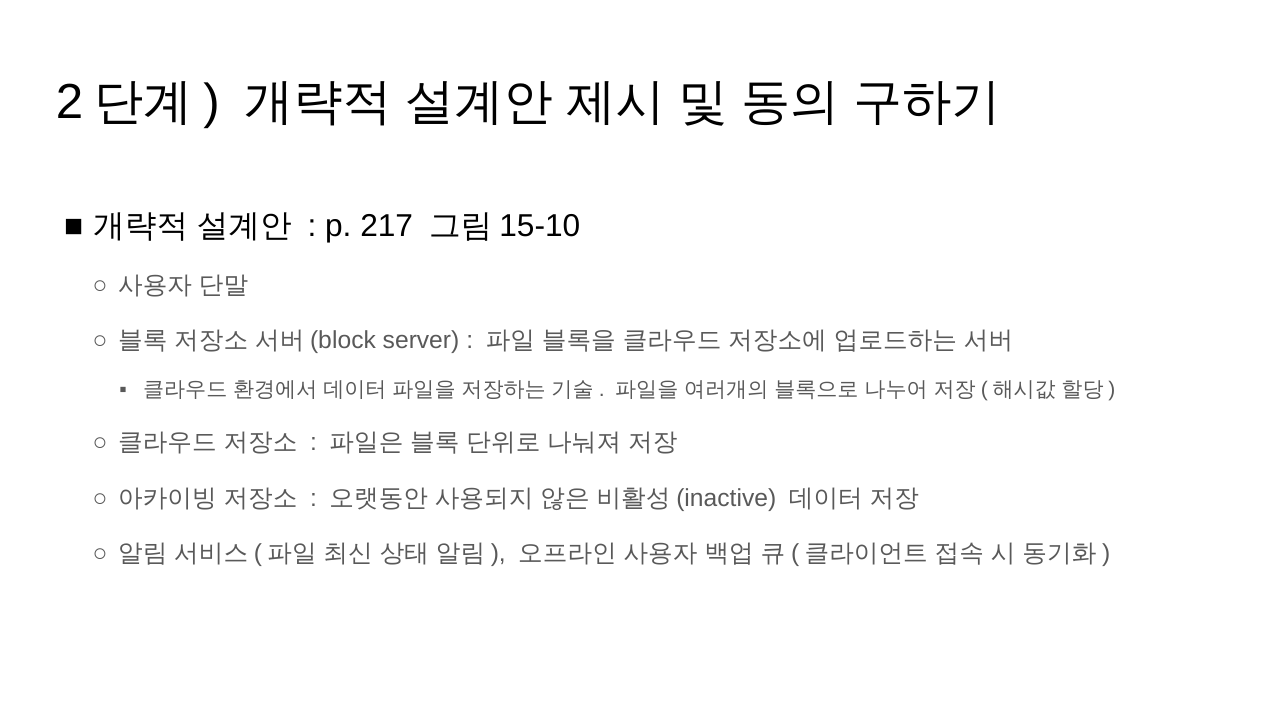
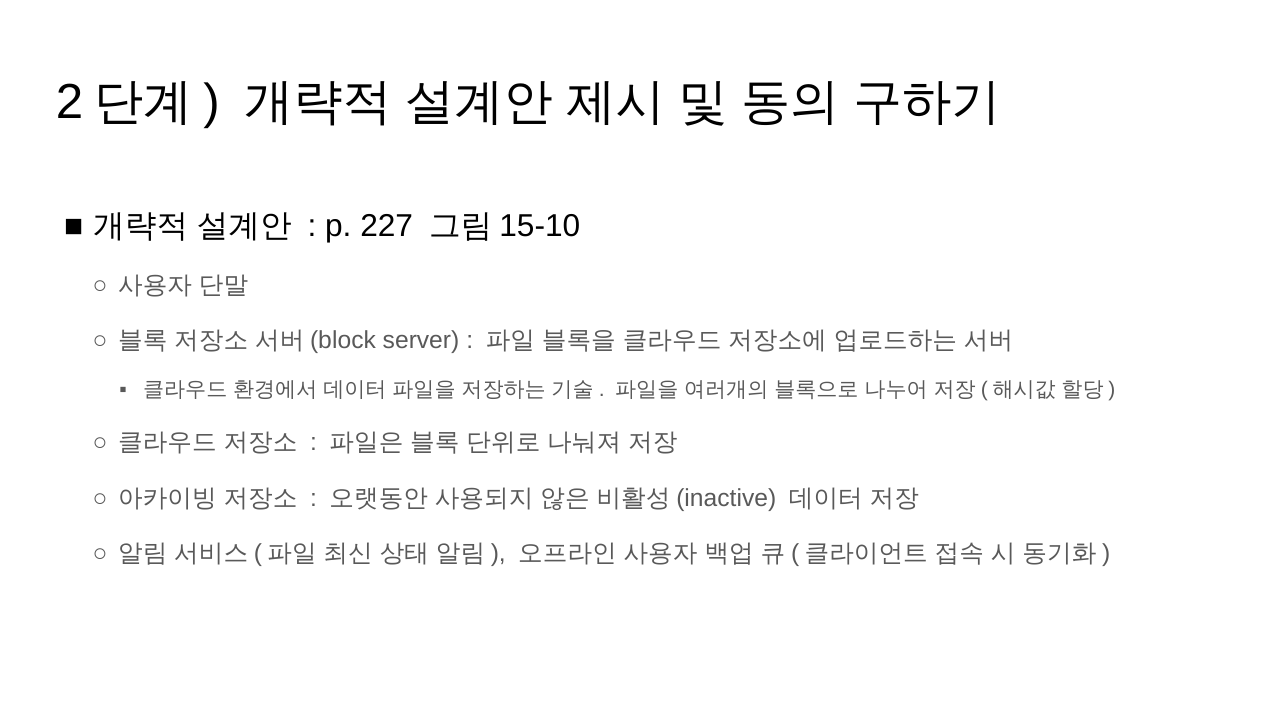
217: 217 -> 227 (387, 226)
